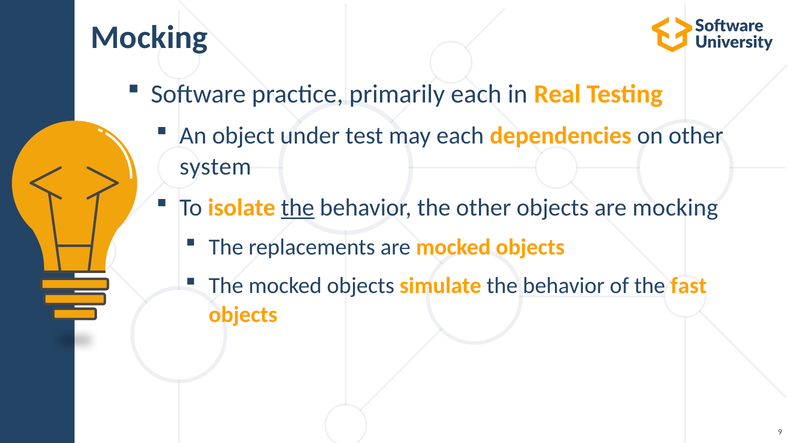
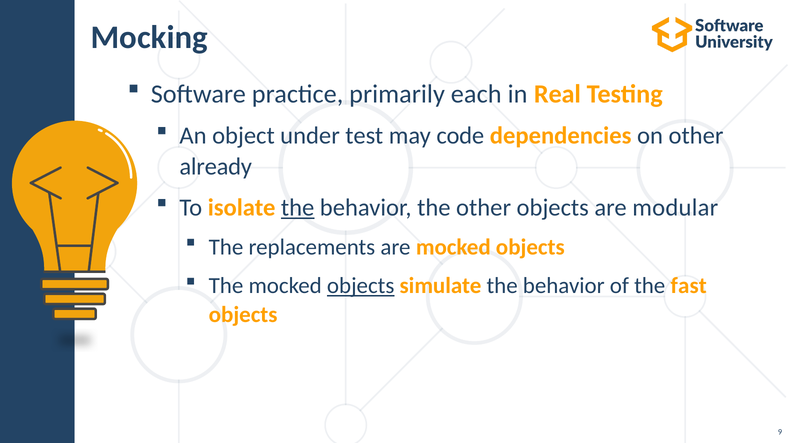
may each: each -> code (460, 136)
system: system -> already (216, 167)
are mocking: mocking -> modular (675, 208)
objects underline: none -> present (361, 286)
